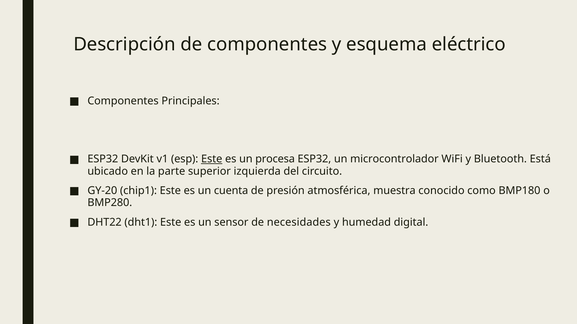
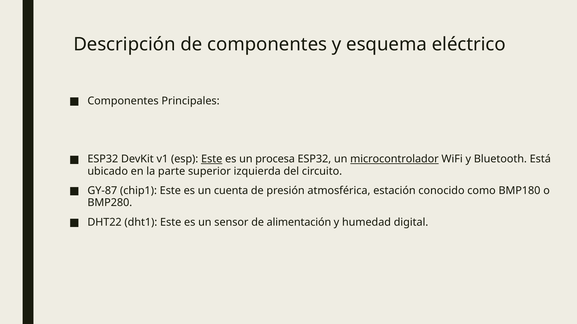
microcontrolador underline: none -> present (394, 159)
GY-20: GY-20 -> GY-87 (102, 191)
muestra: muestra -> estación (394, 191)
necesidades: necesidades -> alimentación (299, 223)
